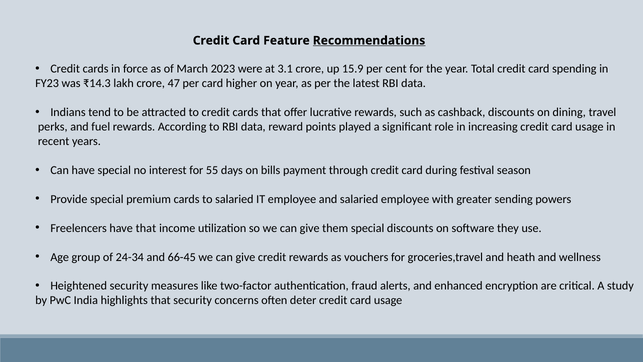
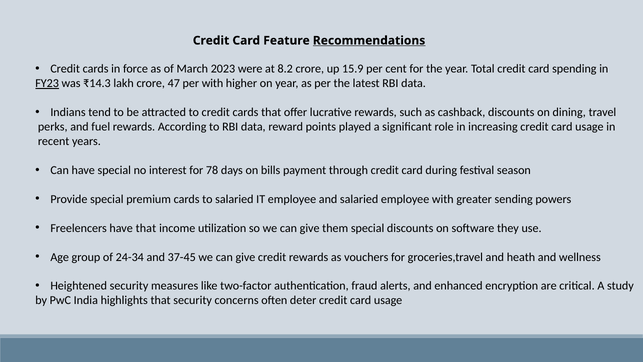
3.1: 3.1 -> 8.2 (285, 69)
FY23 underline: none -> present (47, 83)
per card: card -> with (213, 83)
55: 55 -> 78 (212, 170)
66-45: 66-45 -> 37-45 (182, 257)
